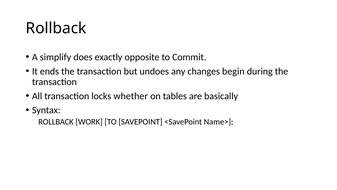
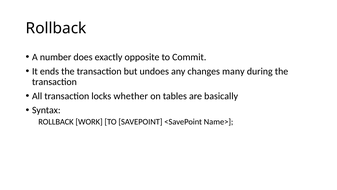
simplify: simplify -> number (56, 57)
begin: begin -> many (233, 71)
